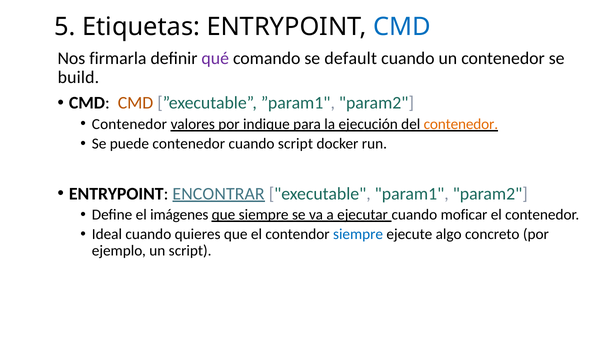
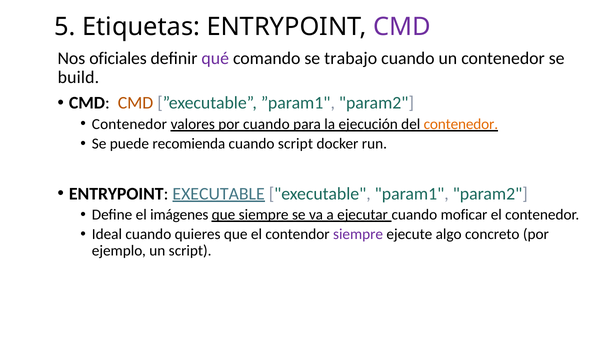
CMD colour: blue -> purple (402, 27)
firmarla: firmarla -> oficiales (118, 58)
default: default -> trabajo (351, 58)
por indique: indique -> cuando (266, 124)
puede contenedor: contenedor -> recomienda (189, 144)
ENTRYPOINT ENCONTRAR: ENCONTRAR -> EXECUTABLE (219, 194)
siempre colour: blue -> purple (358, 234)
